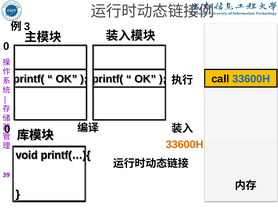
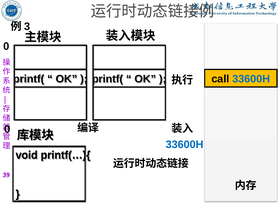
33600H colour: orange -> blue (185, 144)
